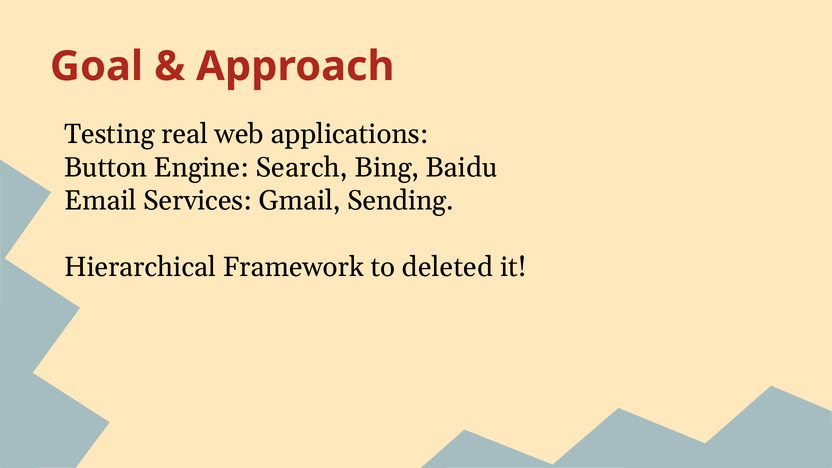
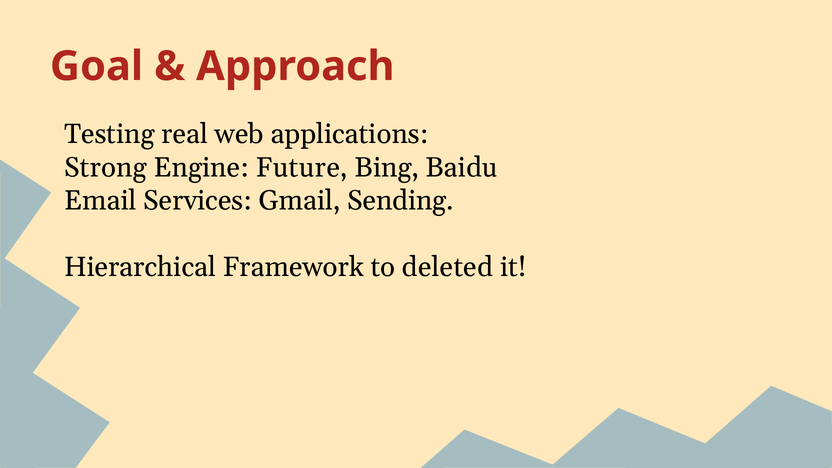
Button: Button -> Strong (105, 167)
Search: Search -> Future (302, 167)
